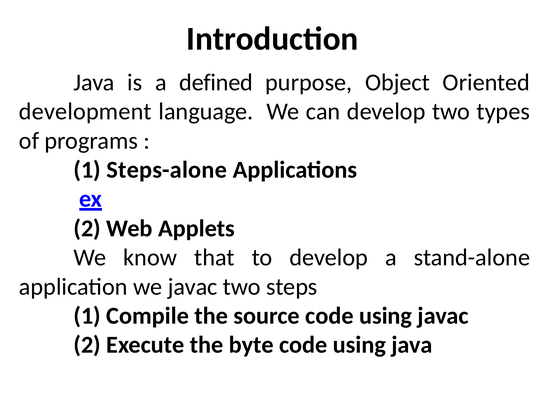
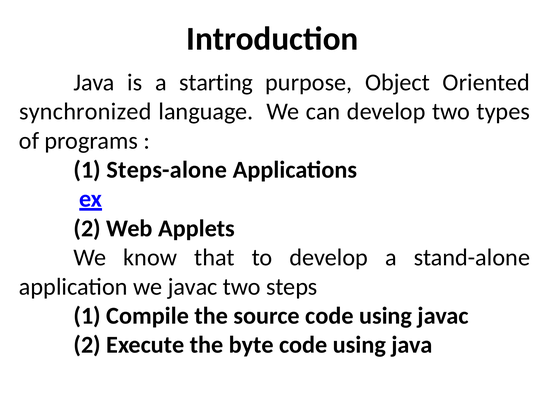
defined: defined -> starting (216, 82)
development: development -> synchronized (85, 112)
